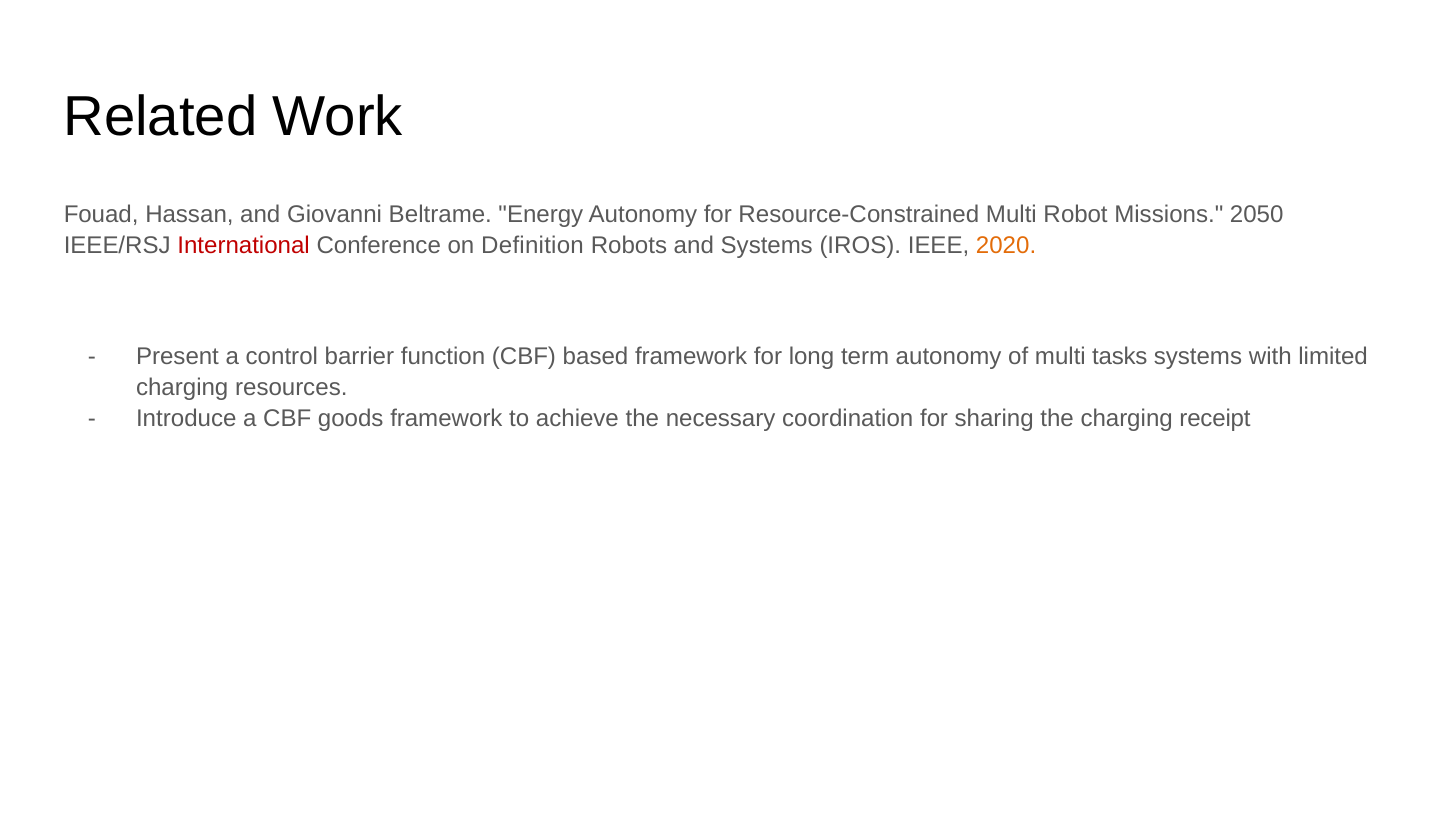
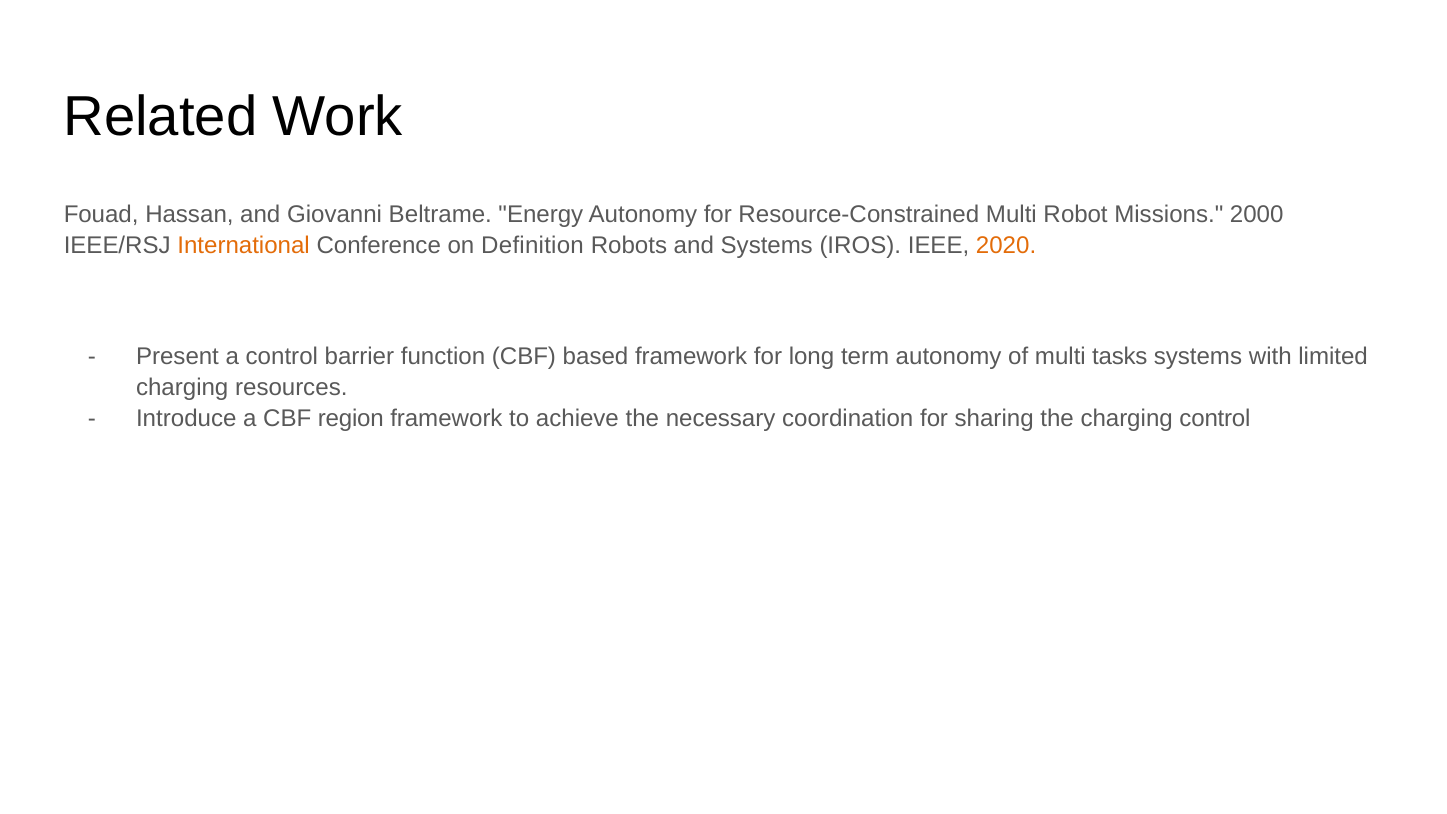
2050: 2050 -> 2000 (1257, 215)
International colour: red -> orange (244, 246)
goods: goods -> region (351, 418)
charging receipt: receipt -> control (1215, 418)
